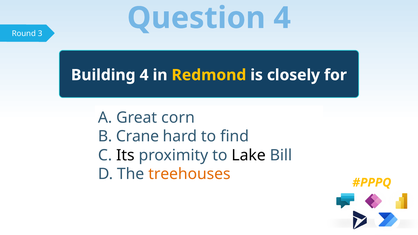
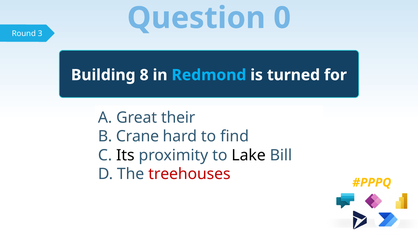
Question 4: 4 -> 0 (282, 18)
Building 4: 4 -> 8 (144, 75)
Redmond colour: yellow -> light blue (209, 75)
closely: closely -> turned (293, 75)
corn: corn -> their (178, 118)
treehouses colour: orange -> red (189, 174)
